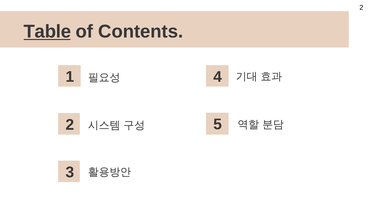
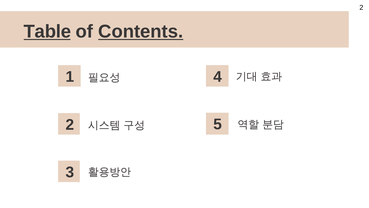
Contents underline: none -> present (141, 31)
